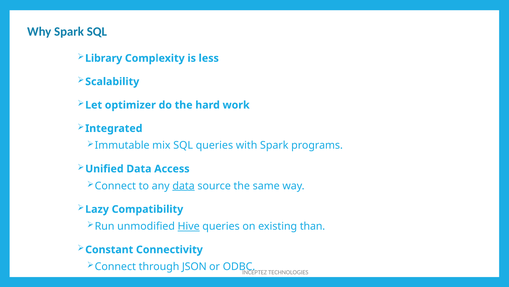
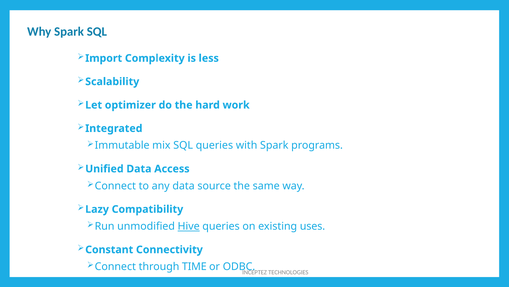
Library: Library -> Import (104, 58)
data underline: present -> none (184, 185)
than: than -> uses (313, 226)
JSON: JSON -> TIME (194, 266)
